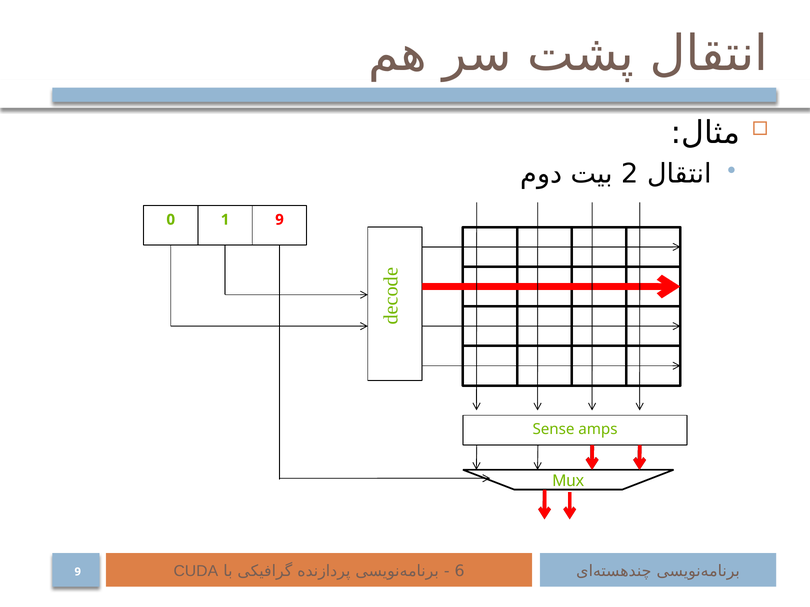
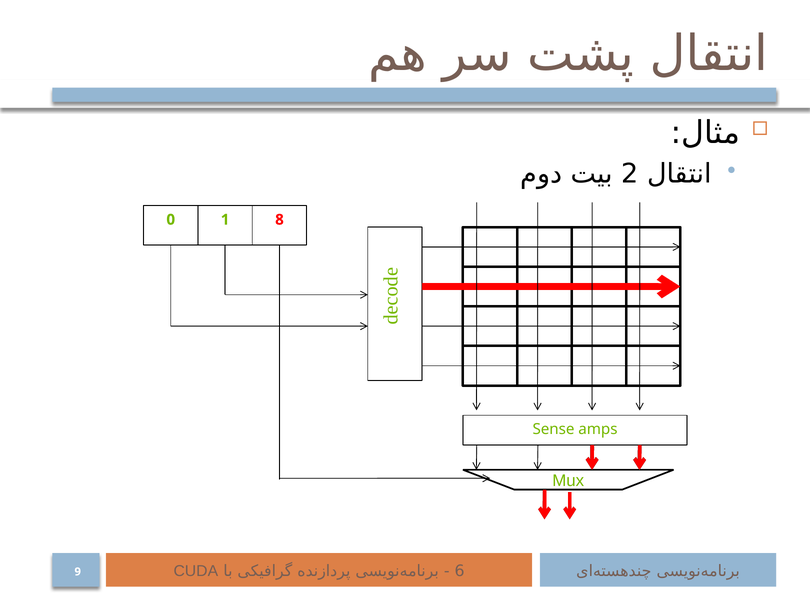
1 9: 9 -> 8 (279, 220)
